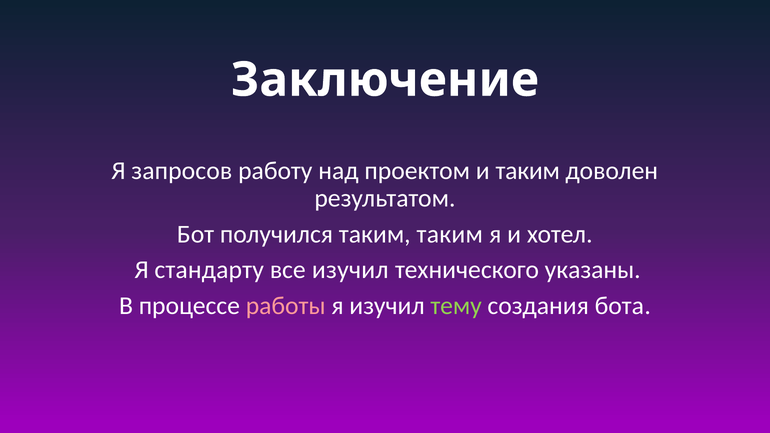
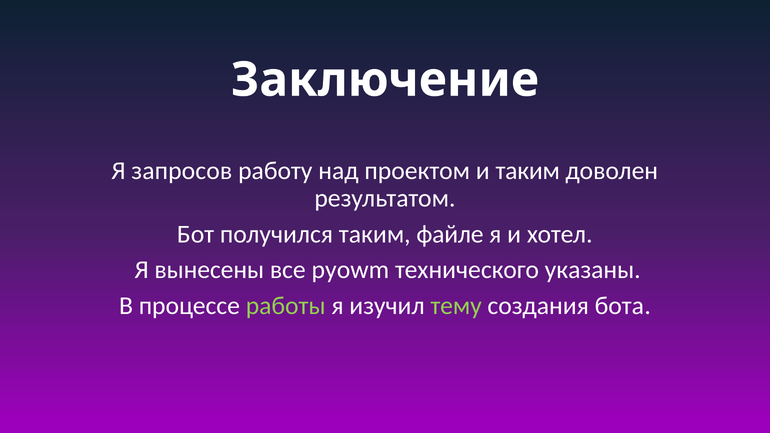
таким таким: таким -> файле (450, 234)
стандарту: стандарту -> вынесены (209, 270)
все изучил: изучил -> pyowm (350, 270)
работы colour: pink -> light green (286, 306)
